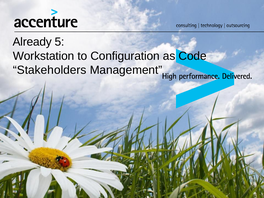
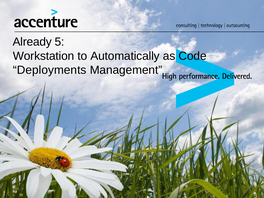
Configuration: Configuration -> Automatically (125, 56)
Stakeholders: Stakeholders -> Deployments (50, 70)
